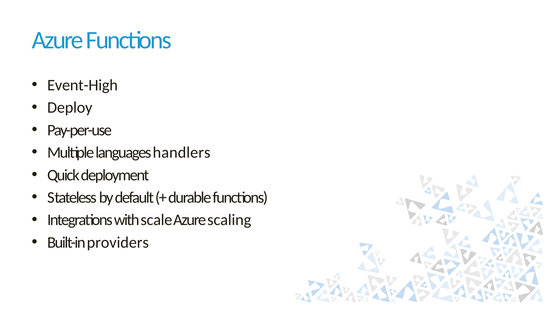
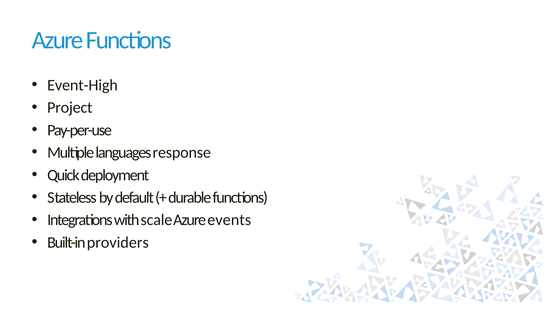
Deploy: Deploy -> Project (70, 108)
handlers: handlers -> response (182, 153)
scaling: scaling -> events (229, 220)
